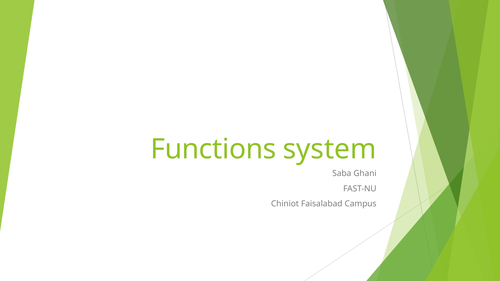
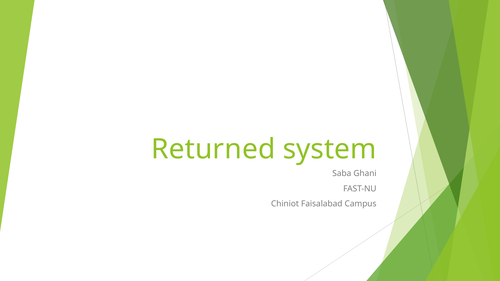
Functions: Functions -> Returned (213, 149)
